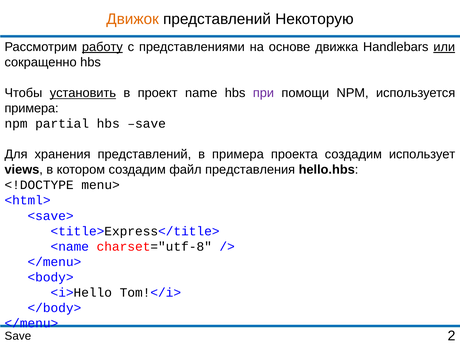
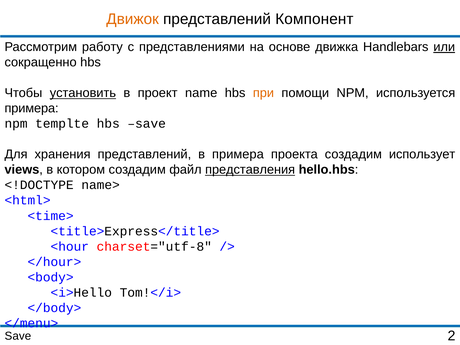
Некоторую: Некоторую -> Компонент (314, 19)
работу underline: present -> none (102, 47)
при colour: purple -> orange (263, 93)
partial: partial -> templte (62, 124)
представления underline: none -> present (250, 170)
menu>: menu> -> name> (101, 185)
<save>: <save> -> <time> (51, 216)
<name: <name -> <hour (70, 246)
</menu>: </menu> -> </hour> (54, 262)
